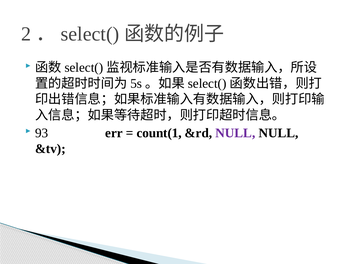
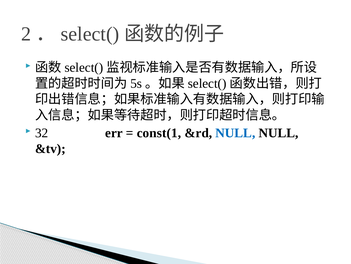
93: 93 -> 32 (42, 133)
count(1: count(1 -> const(1 (159, 133)
NULL colour: purple -> blue (235, 133)
